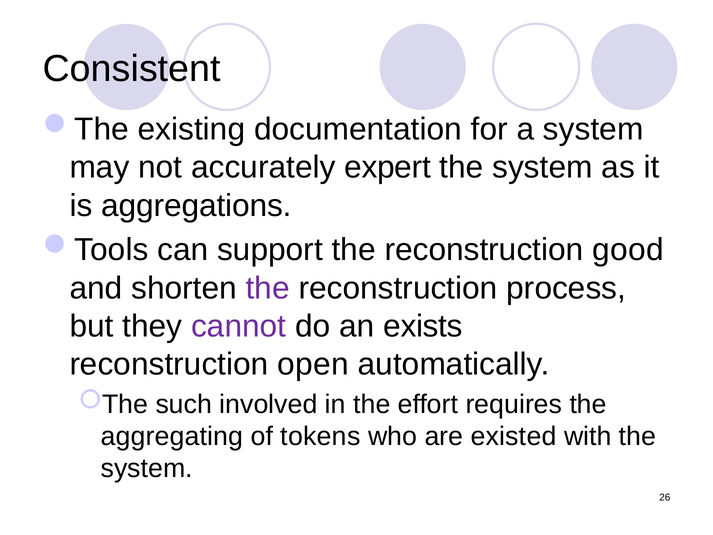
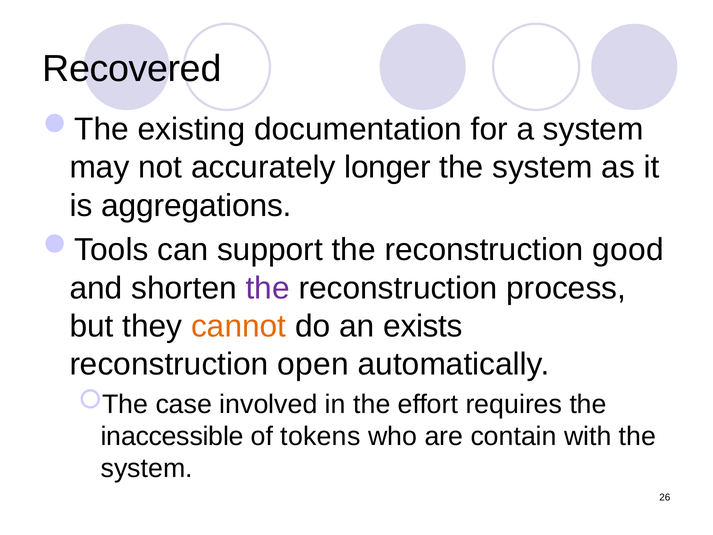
Consistent: Consistent -> Recovered (132, 69)
expert: expert -> longer (388, 167)
cannot colour: purple -> orange (239, 326)
such: such -> case (184, 404)
aggregating: aggregating -> inaccessible (172, 436)
existed: existed -> contain (514, 436)
